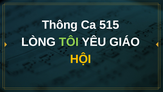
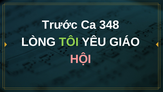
Thông: Thông -> Trước (60, 25)
515: 515 -> 348 (109, 25)
HỘI colour: yellow -> pink (81, 59)
